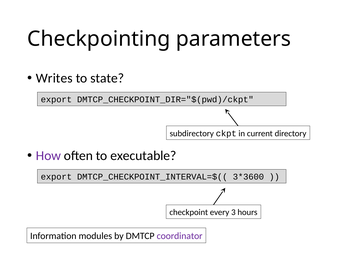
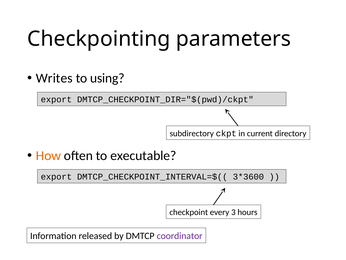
state: state -> using (107, 78)
How colour: purple -> orange (48, 155)
modules: modules -> released (95, 236)
